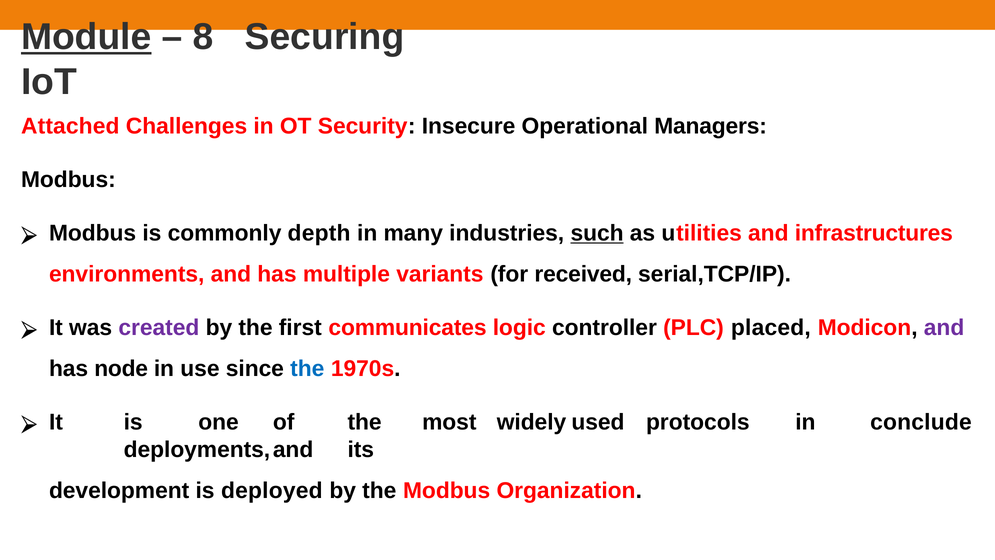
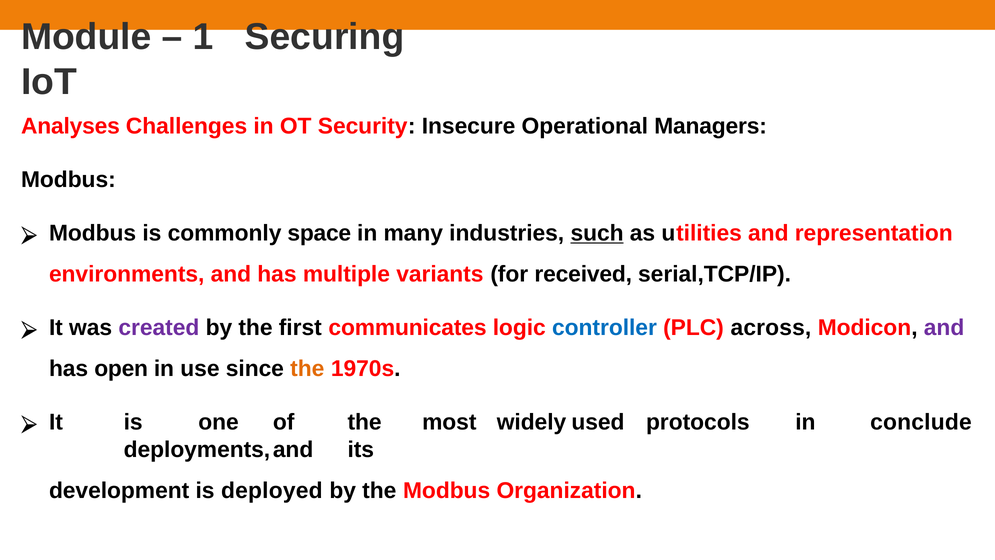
Module underline: present -> none (86, 37)
8: 8 -> 1 (203, 37)
Attached: Attached -> Analyses (70, 126)
depth: depth -> space (319, 233)
infrastructures: infrastructures -> representation (874, 233)
controller colour: black -> blue (604, 328)
placed: placed -> across (771, 328)
node: node -> open (121, 369)
the colour: blue -> orange (307, 369)
